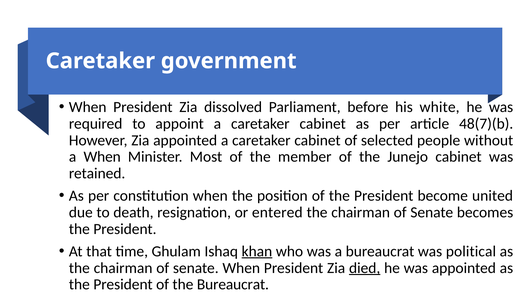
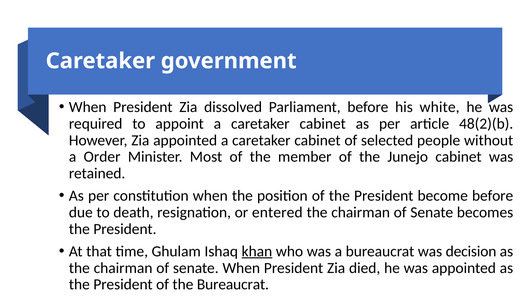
48(7)(b: 48(7)(b -> 48(2)(b (486, 124)
a When: When -> Order (102, 157)
become united: united -> before (493, 196)
political: political -> decision (471, 251)
died underline: present -> none (365, 268)
